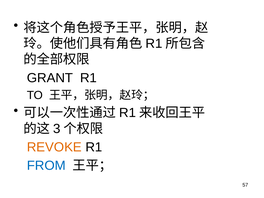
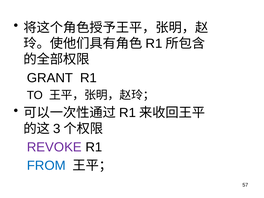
REVOKE colour: orange -> purple (54, 147)
